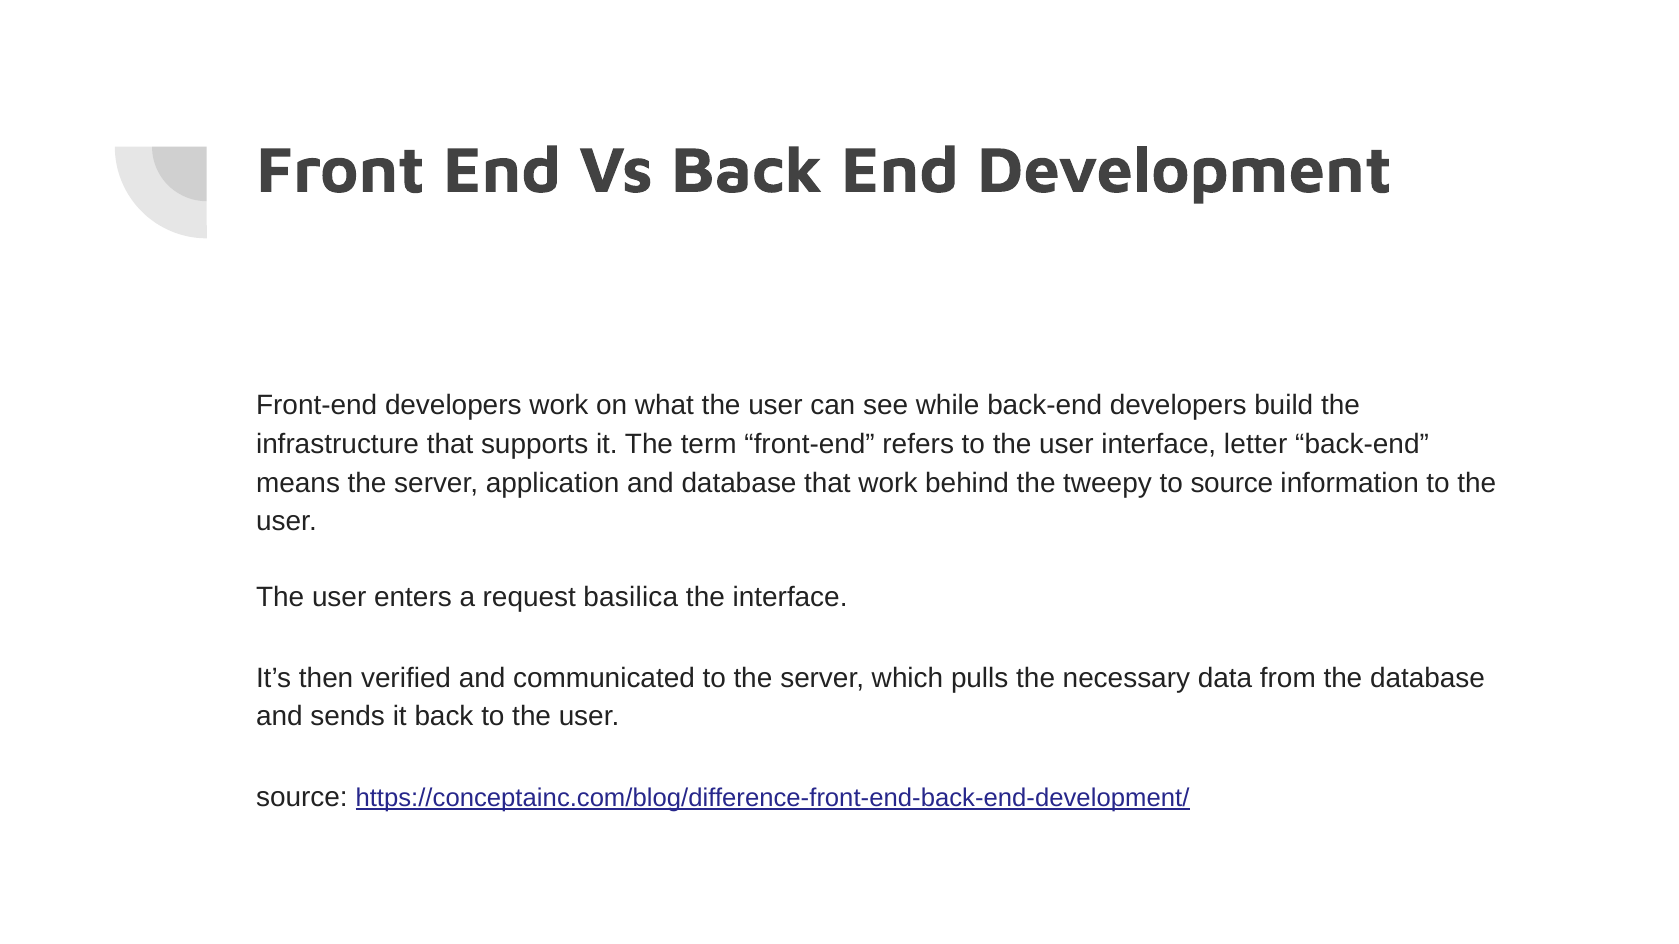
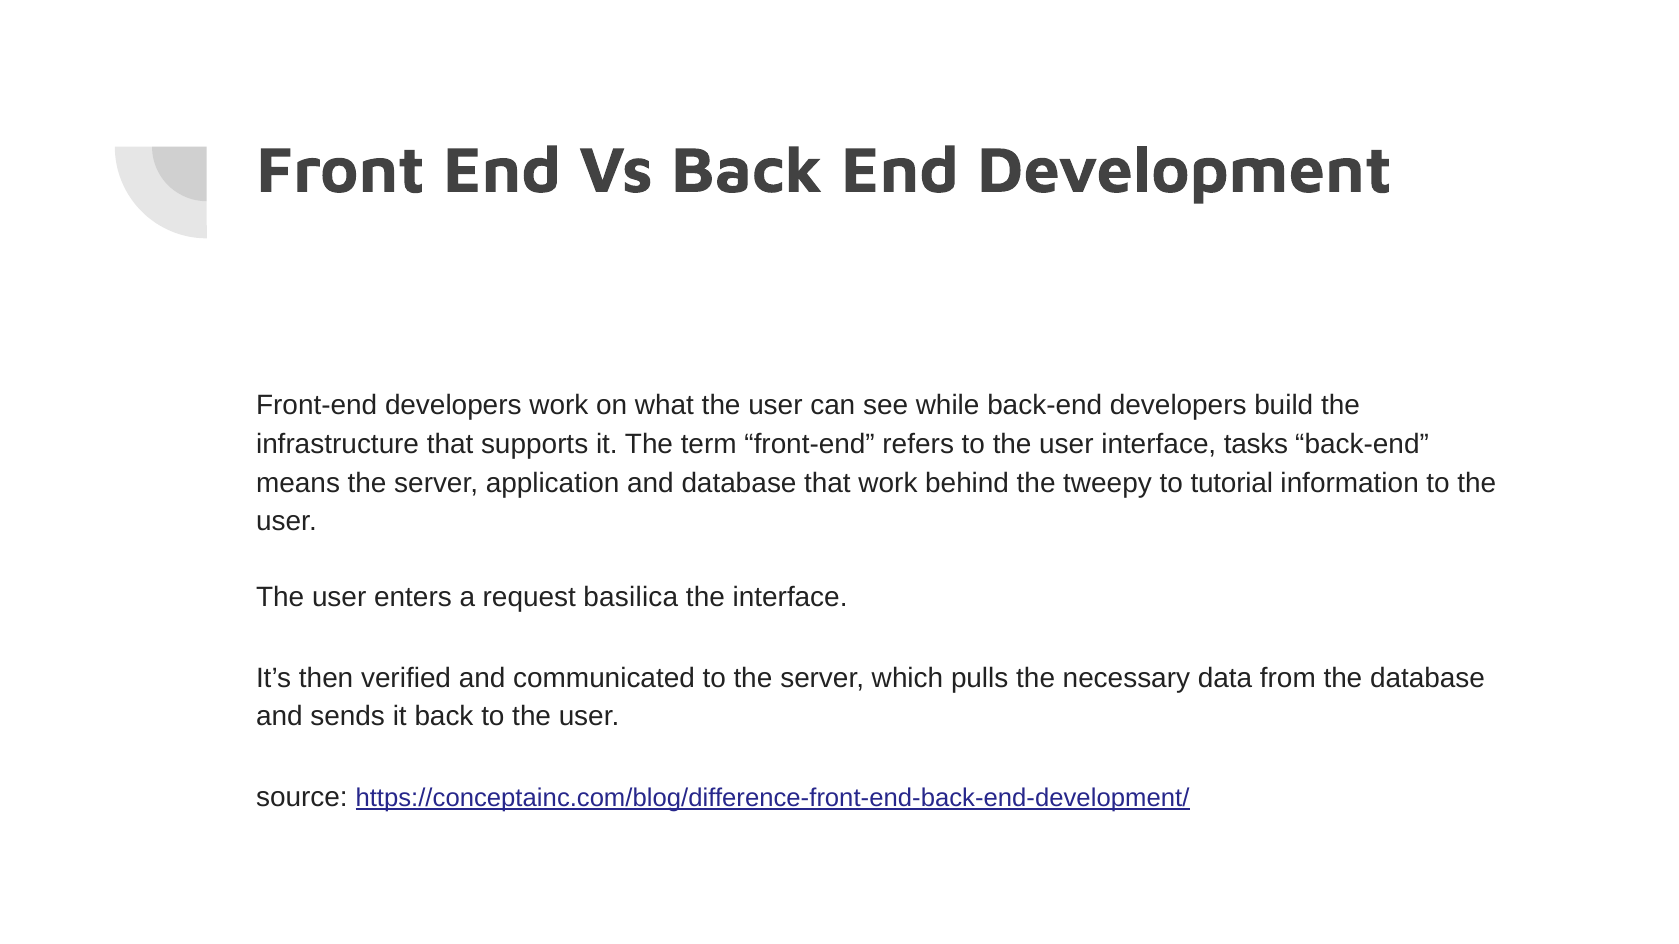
letter: letter -> tasks (1256, 445)
to source: source -> tutorial (1232, 483)
